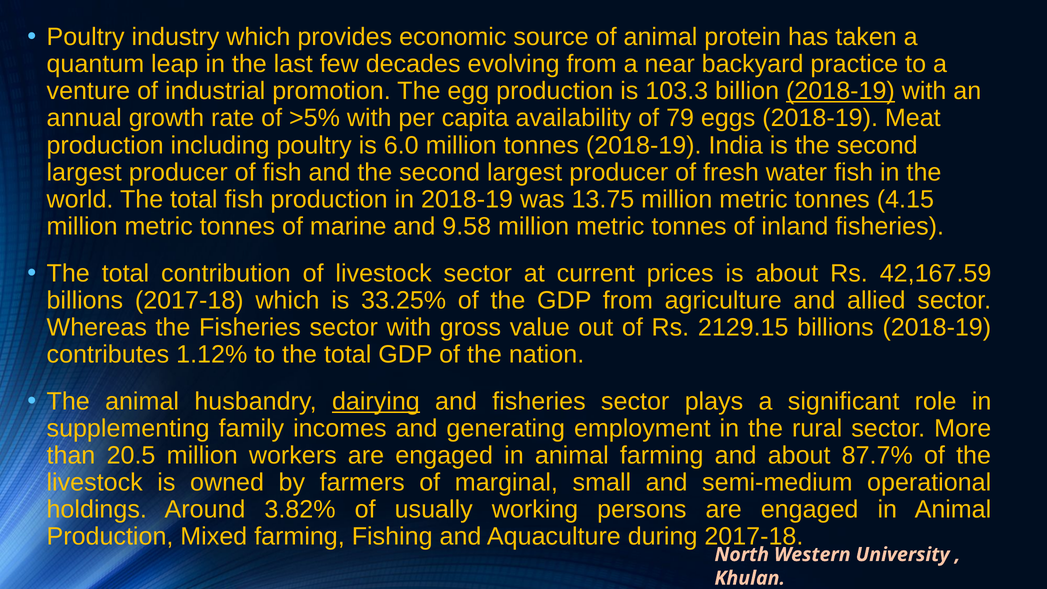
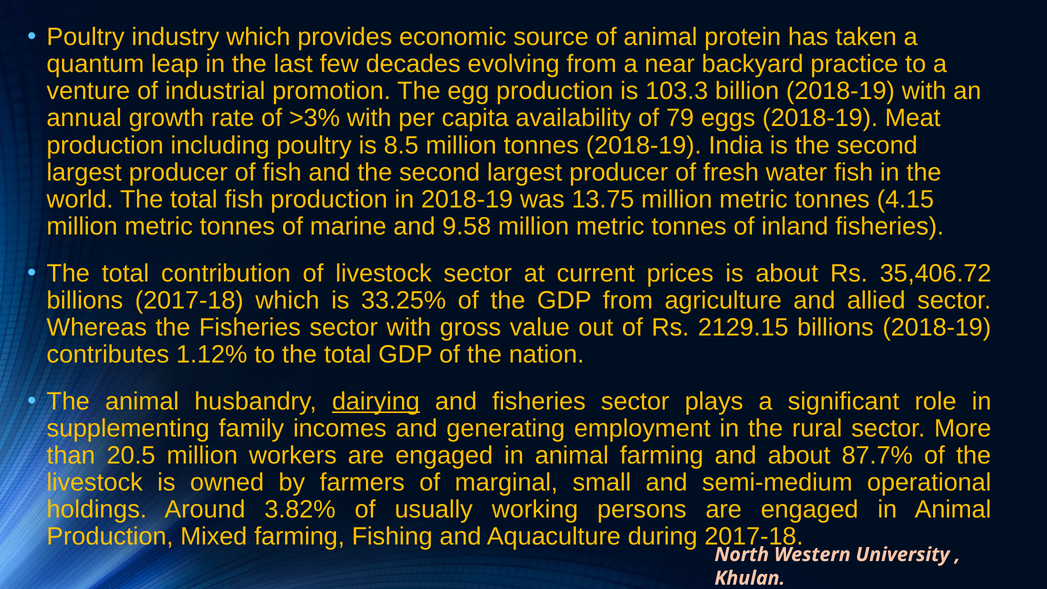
2018-19 underline: present -> none (840, 91)
>5%: >5% -> >3% (315, 118)
6.0: 6.0 -> 8.5 (401, 145)
42,167.59: 42,167.59 -> 35,406.72 (936, 273)
